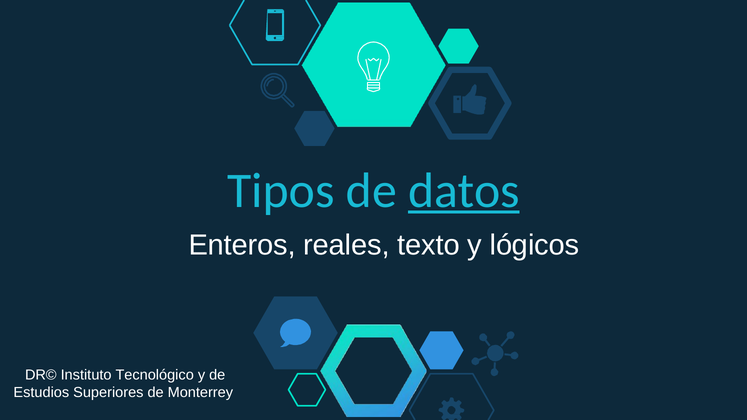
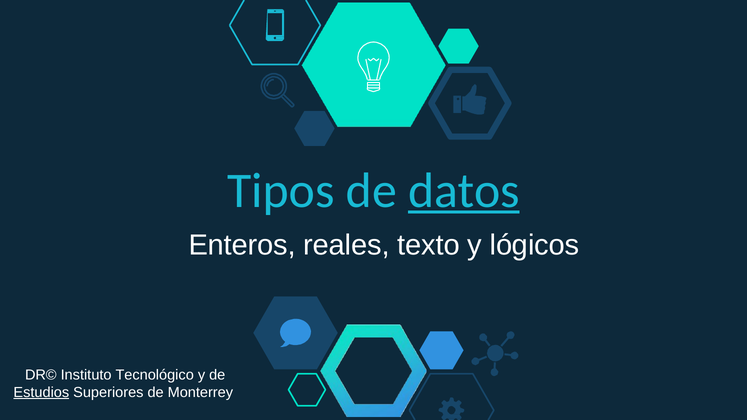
Estudios underline: none -> present (41, 392)
